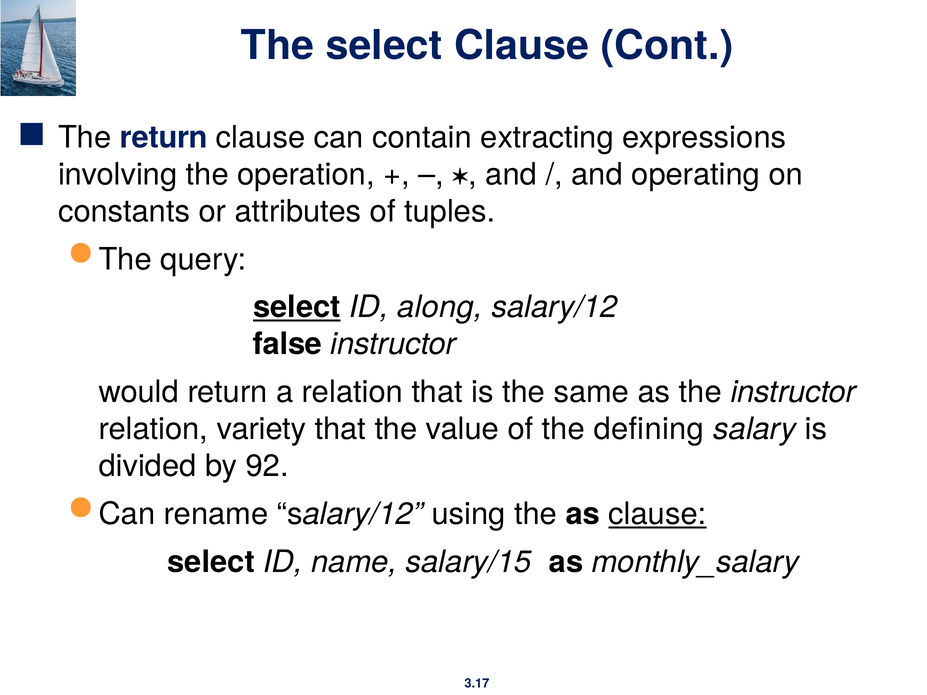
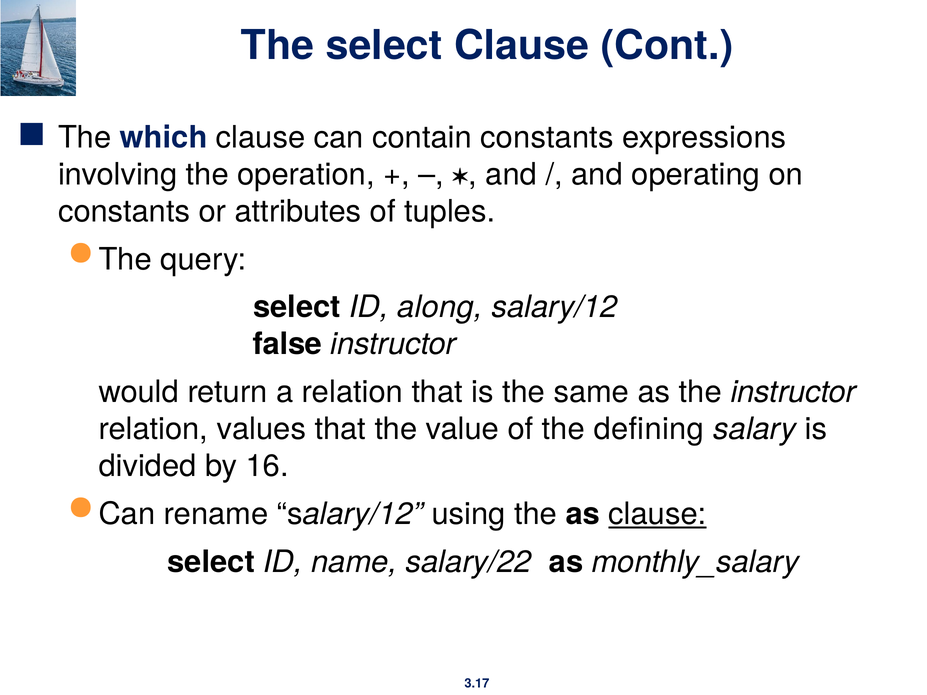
The return: return -> which (164, 137)
contain extracting: extracting -> constants (547, 137)
select underline: present -> none (297, 307)
variety: variety -> values (261, 429)
92: 92 -> 16 (267, 466)
salary/15: salary/15 -> salary/22 (469, 562)
